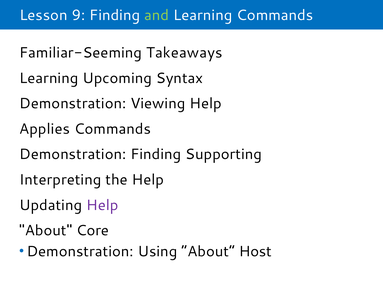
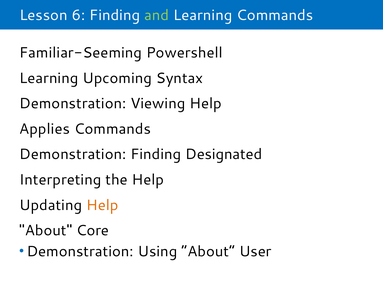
9: 9 -> 6 (78, 15)
Takeaways: Takeaways -> Powershell (184, 53)
Supporting: Supporting -> Designated (224, 154)
Help colour: purple -> orange (102, 205)
Host: Host -> User (255, 252)
